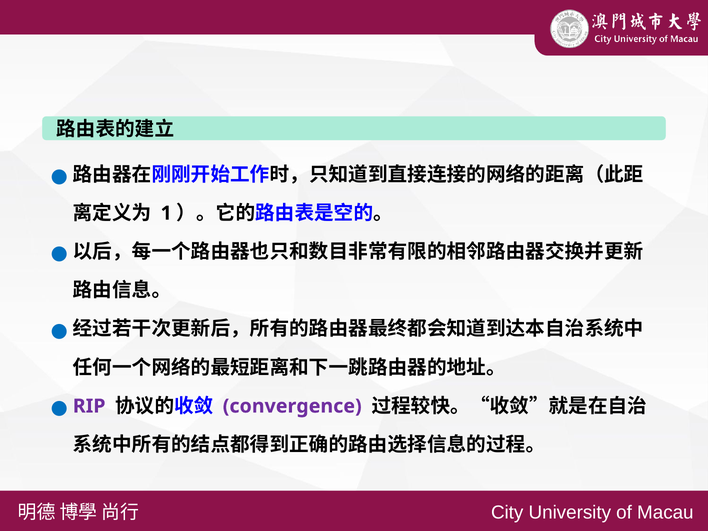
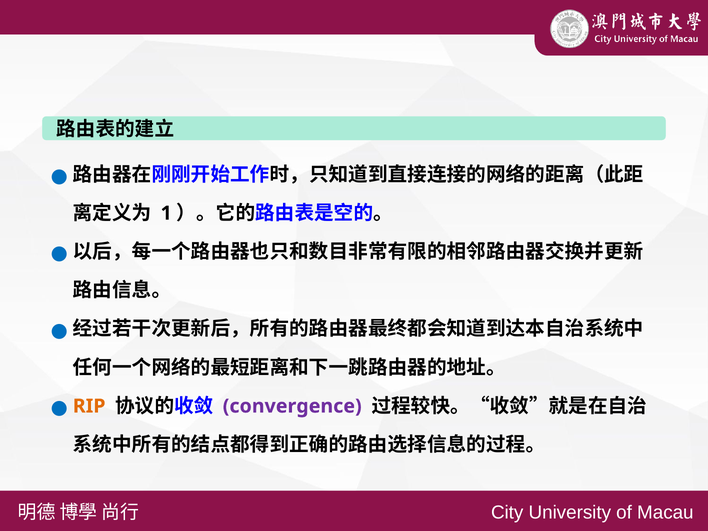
RIP colour: purple -> orange (89, 406)
